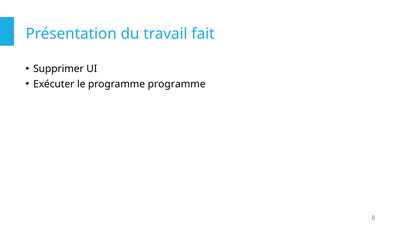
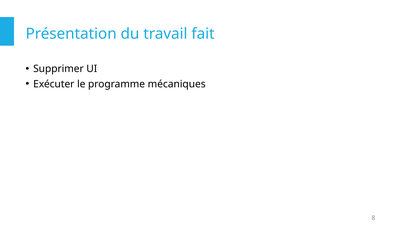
programme programme: programme -> mécaniques (177, 84)
